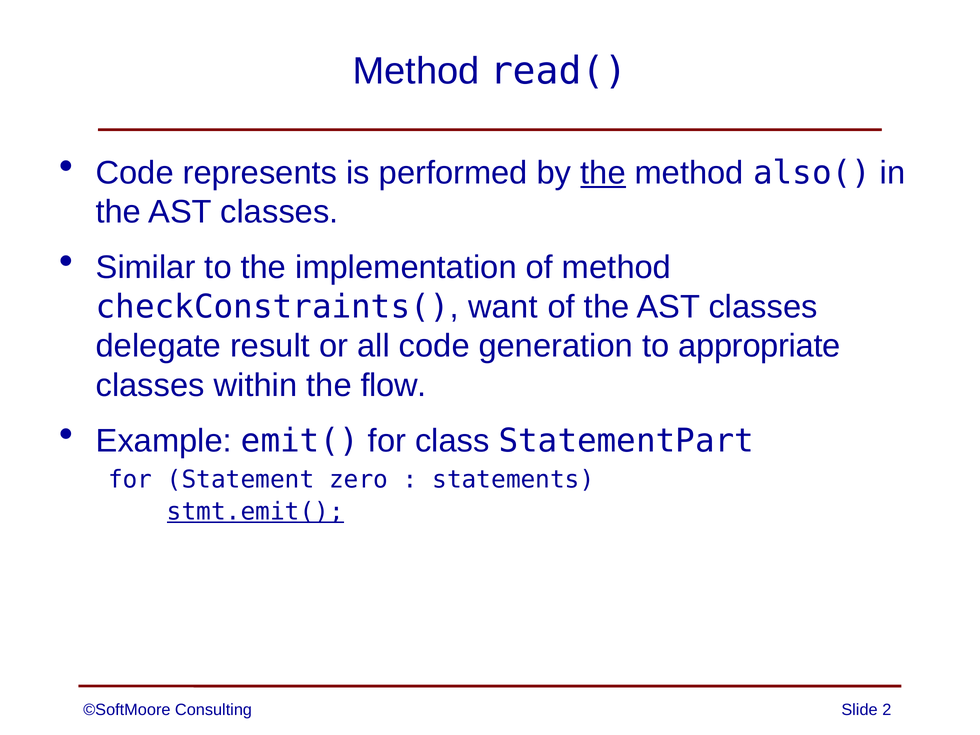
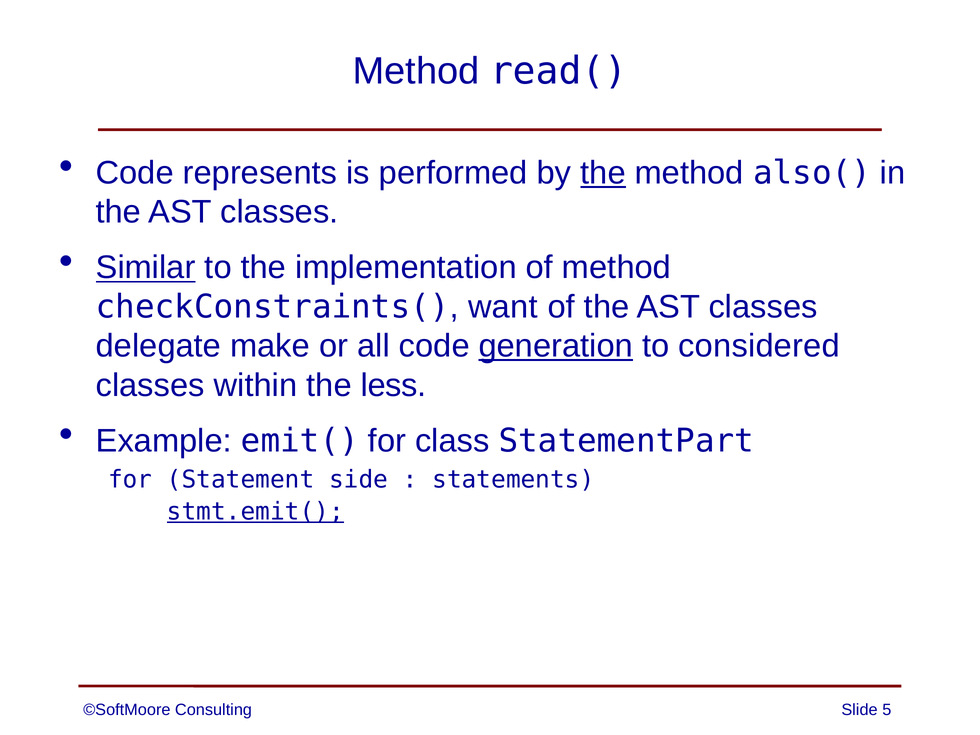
Similar underline: none -> present (146, 268)
result: result -> make (270, 346)
generation underline: none -> present (556, 346)
appropriate: appropriate -> considered (759, 346)
flow: flow -> less (394, 385)
zero: zero -> side (359, 479)
2: 2 -> 5 (887, 710)
